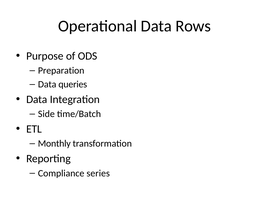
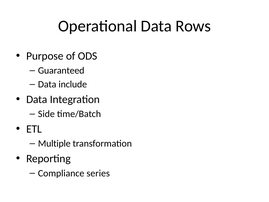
Preparation: Preparation -> Guaranteed (61, 70)
queries: queries -> include (73, 84)
Monthly: Monthly -> Multiple (54, 143)
